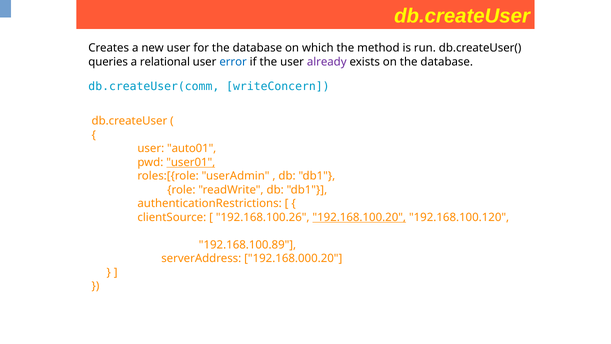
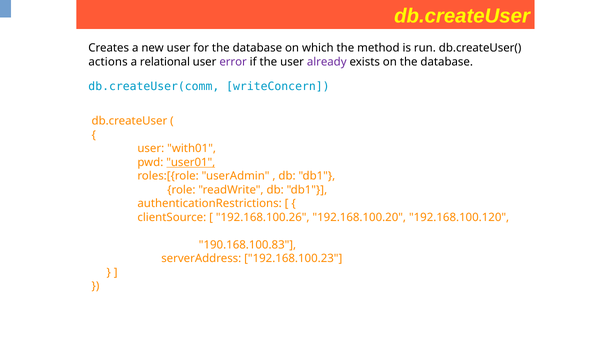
queries: queries -> actions (108, 62)
error colour: blue -> purple (233, 62)
auto01: auto01 -> with01 (192, 148)
192.168.100.20 underline: present -> none (359, 217)
192.168.100.89: 192.168.100.89 -> 190.168.100.83 (248, 245)
192.168.000.20: 192.168.000.20 -> 192.168.100.23 (293, 258)
